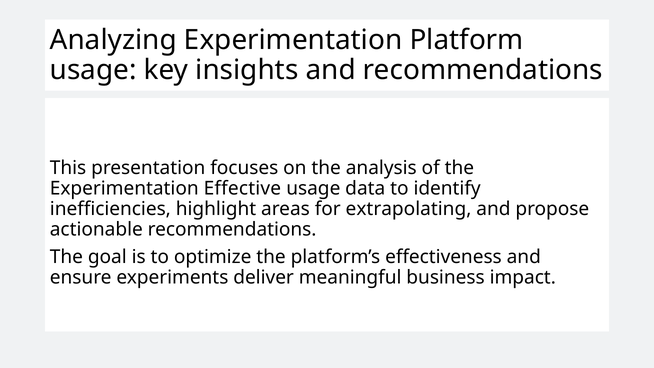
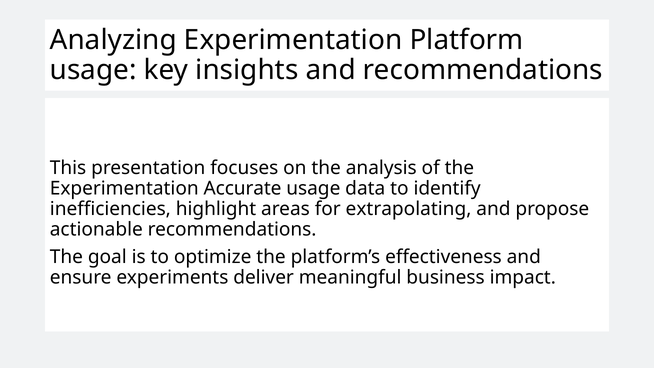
Effective: Effective -> Accurate (243, 188)
